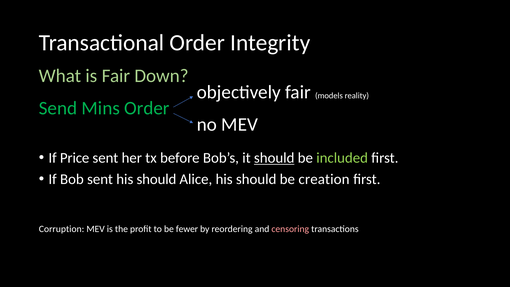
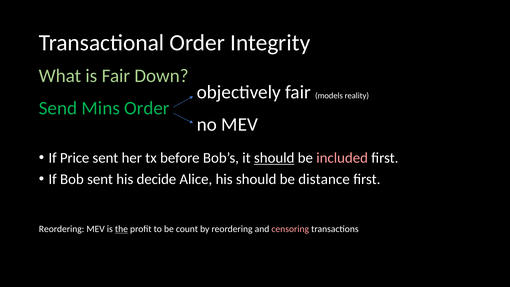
included colour: light green -> pink (342, 158)
sent his should: should -> decide (156, 179)
creation: creation -> distance (324, 179)
Corruption: Corruption -> Reordering (62, 229)
the underline: none -> present (121, 229)
fewer: fewer -> count (187, 229)
